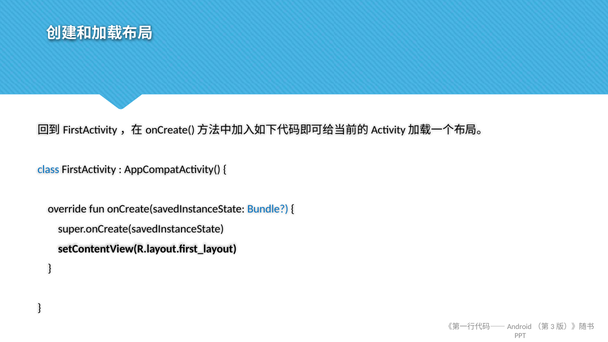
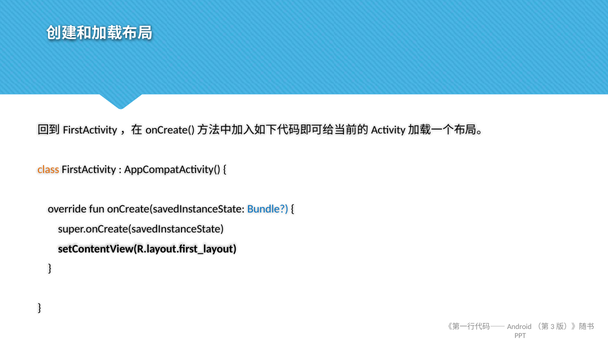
class colour: blue -> orange (48, 170)
